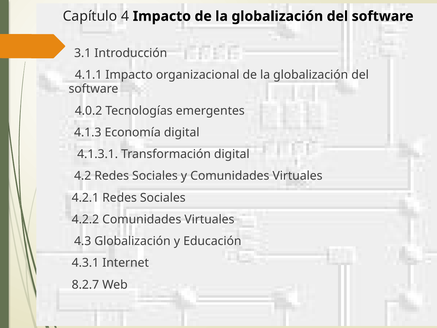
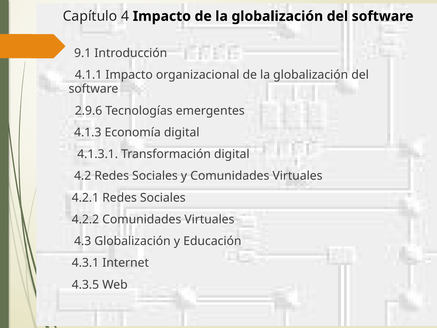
3.1: 3.1 -> 9.1 (83, 53)
4.0.2: 4.0.2 -> 2.9.6 (89, 111)
8.2.7: 8.2.7 -> 4.3.5 (85, 284)
